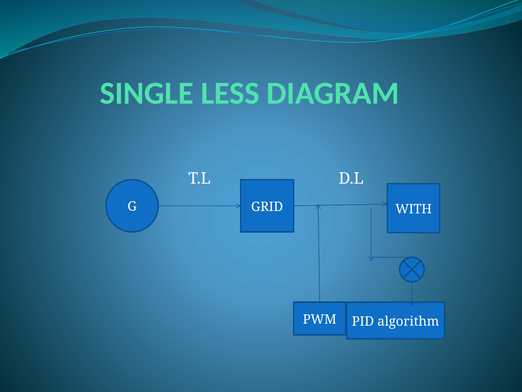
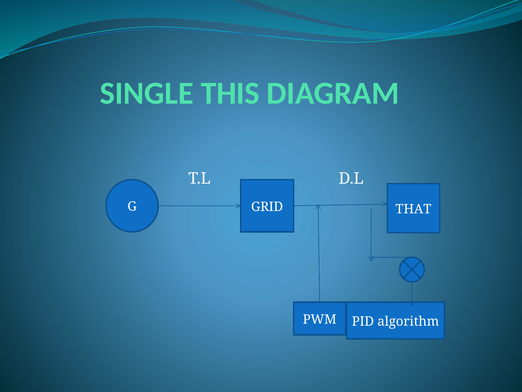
LESS: LESS -> THIS (230, 93)
WITH: WITH -> THAT (413, 209)
